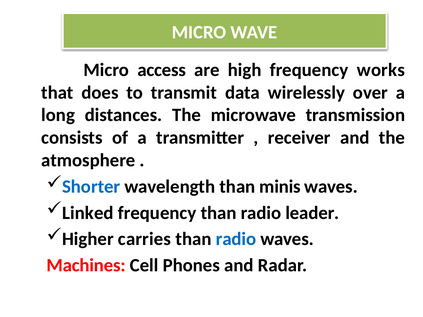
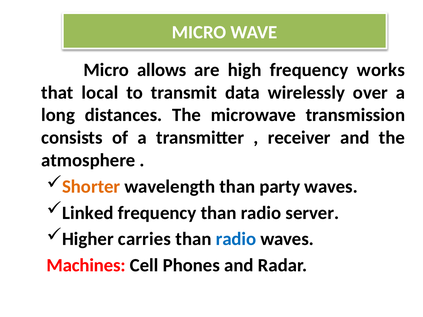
access: access -> allows (162, 70)
does: does -> local (100, 93)
Shorter colour: blue -> orange (91, 187)
minis: minis -> party (280, 187)
leader: leader -> server (312, 213)
